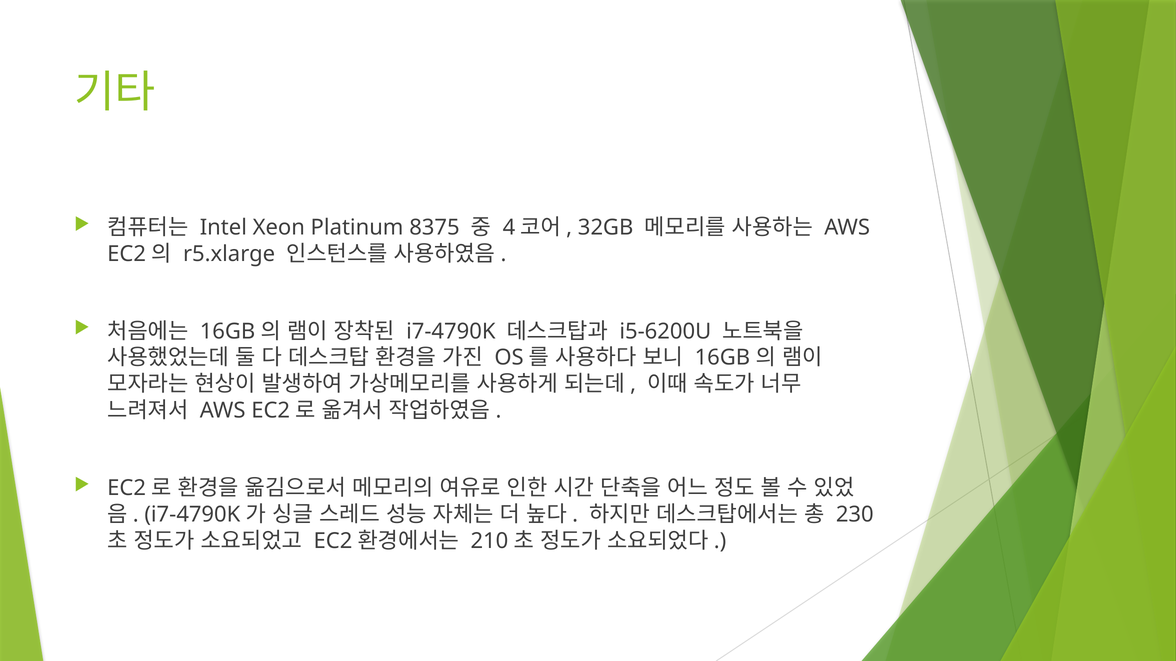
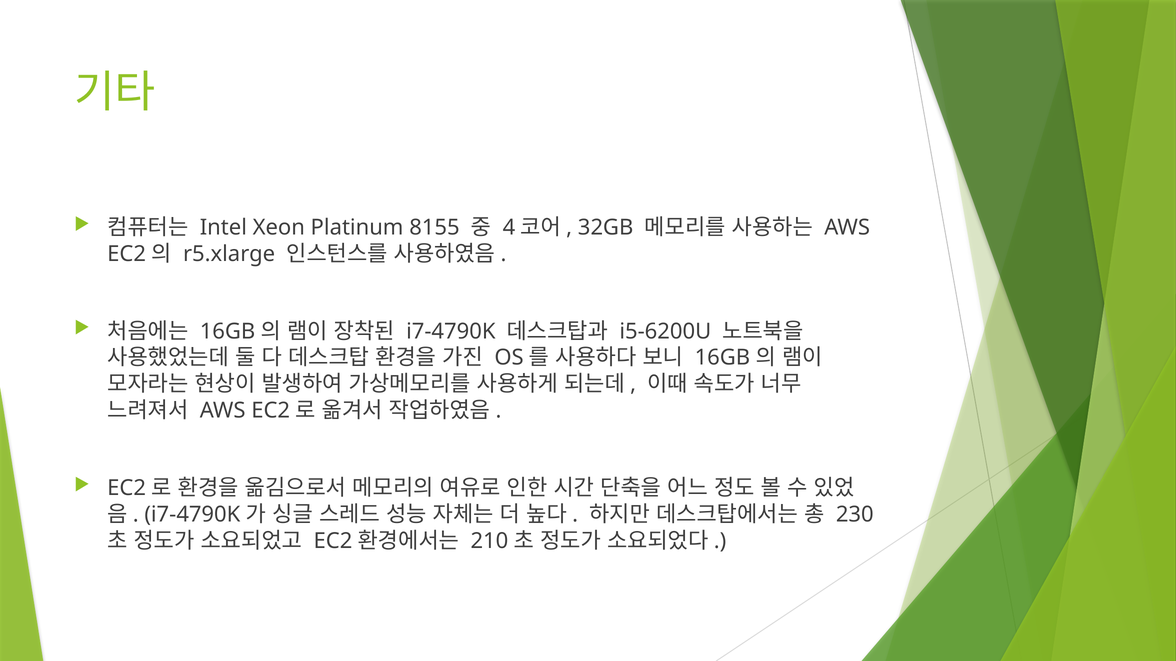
8375: 8375 -> 8155 (434, 228)
